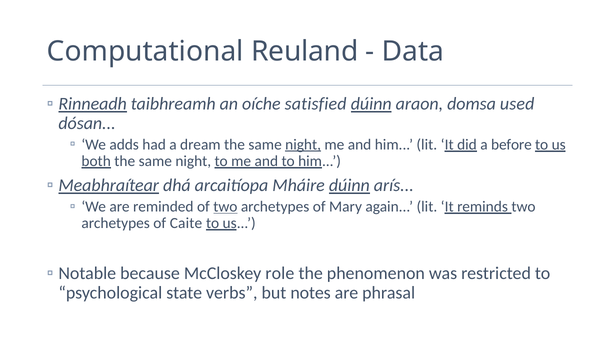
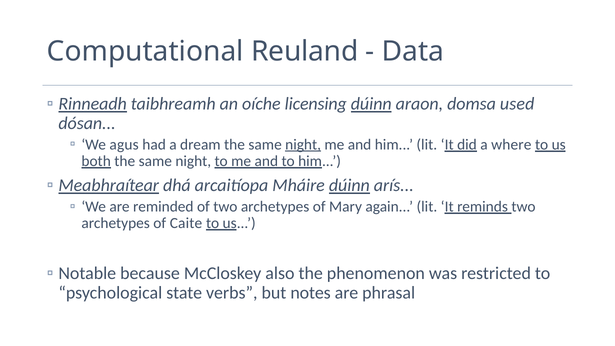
satisfied: satisfied -> licensing (316, 104)
adds: adds -> agus (124, 144)
before: before -> where (511, 144)
two underline: present -> none (225, 207)
role: role -> also (280, 273)
